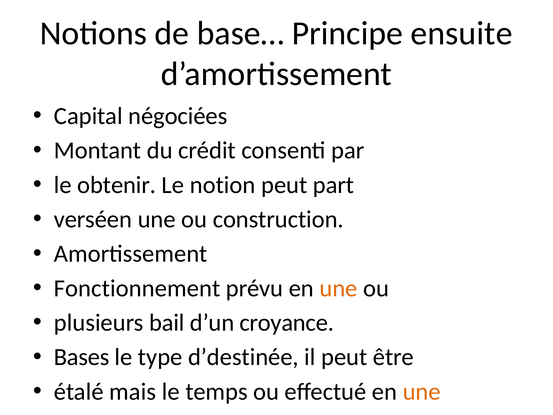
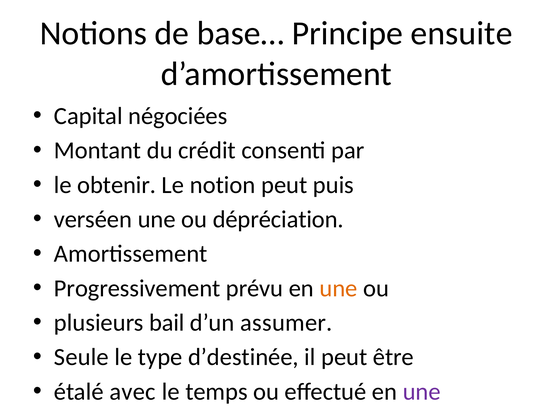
part: part -> puis (333, 185)
construction: construction -> dépréciation (278, 219)
Fonctionnement: Fonctionnement -> Progressivement (137, 288)
croyance: croyance -> assumer (286, 323)
Bases: Bases -> Seule (81, 357)
mais: mais -> avec (133, 391)
une colour: orange -> purple (422, 391)
